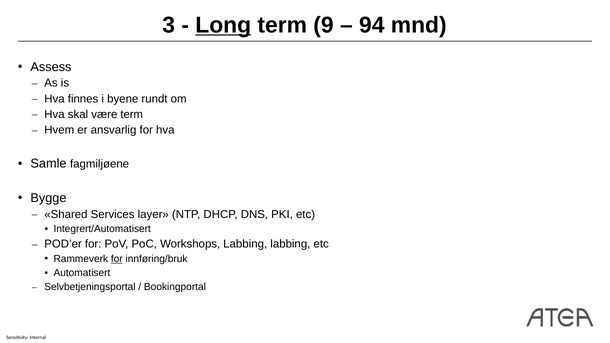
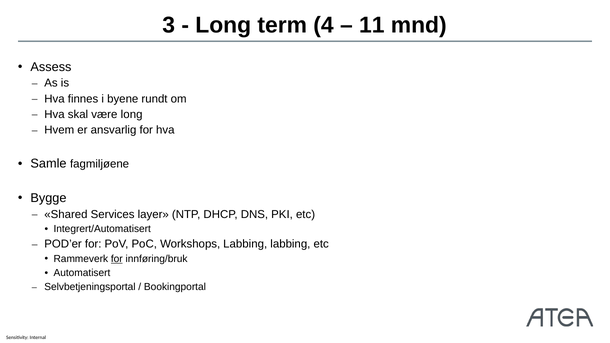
Long underline: present -> none (223, 25)
9: 9 -> 4 (324, 25)
94: 94 -> 11 (372, 25)
være term: term -> long (132, 114)
